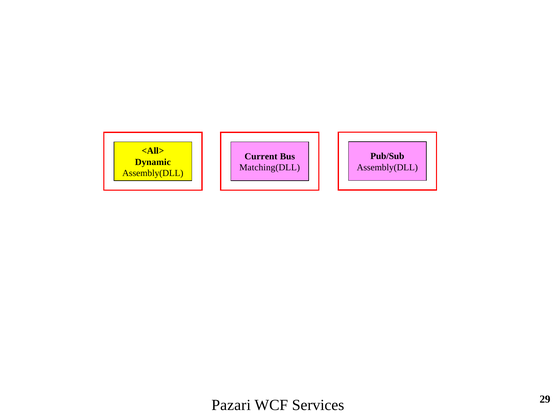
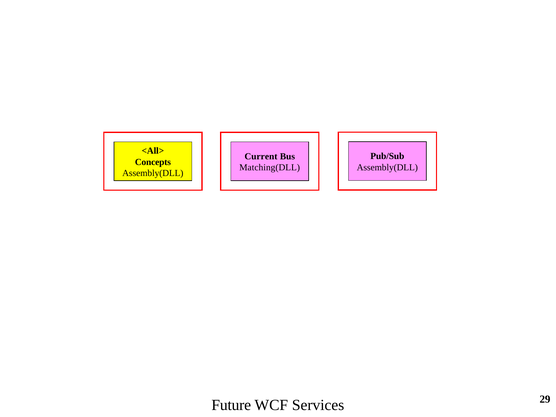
Dynamic: Dynamic -> Concepts (153, 162)
Pazari: Pazari -> Future (231, 405)
